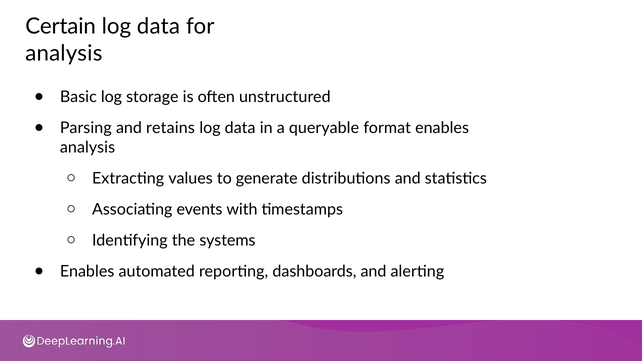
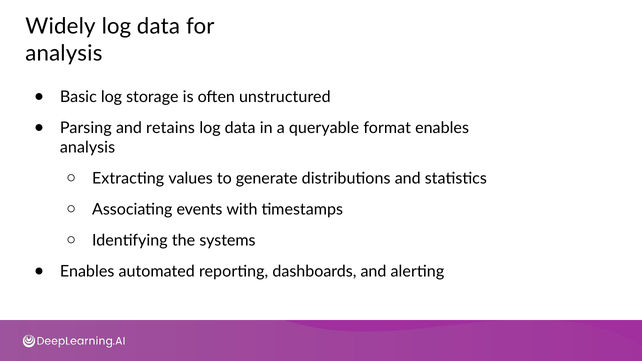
Certain: Certain -> Widely (60, 27)
